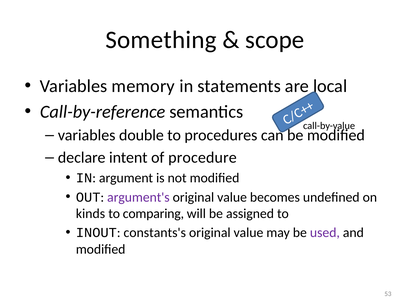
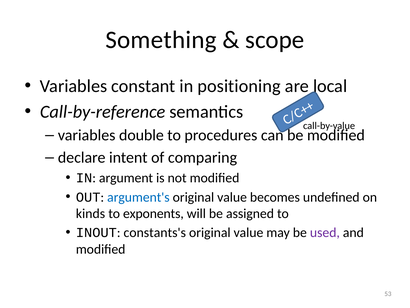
memory: memory -> constant (143, 86)
statements: statements -> positioning (239, 86)
procedure: procedure -> comparing (203, 157)
argument's colour: purple -> blue (138, 197)
comparing: comparing -> exponents (153, 213)
